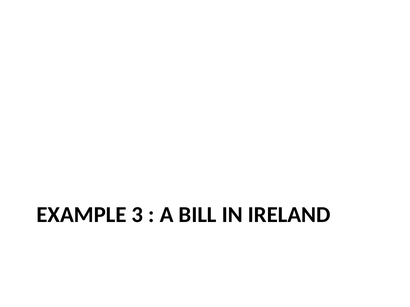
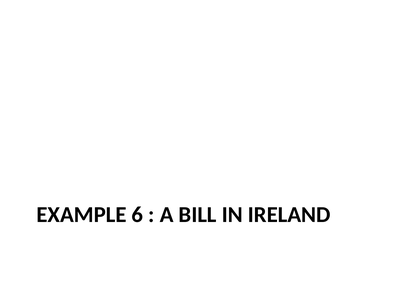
3: 3 -> 6 (137, 215)
